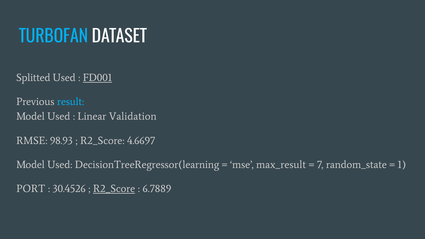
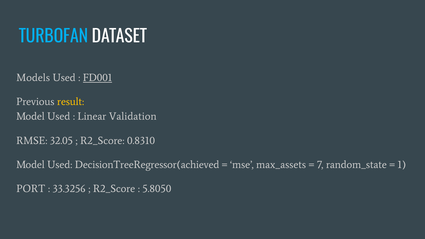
Splitted: Splitted -> Models (33, 78)
result colour: light blue -> yellow (71, 102)
98.93: 98.93 -> 32.05 (61, 141)
4.6697: 4.6697 -> 0.8310 (141, 141)
DecisionTreeRegressor(learning: DecisionTreeRegressor(learning -> DecisionTreeRegressor(achieved (147, 165)
max_result: max_result -> max_assets (281, 165)
30.4526: 30.4526 -> 33.3256 (69, 189)
R2_Score underline: present -> none (114, 189)
6.7889: 6.7889 -> 5.8050 (157, 189)
